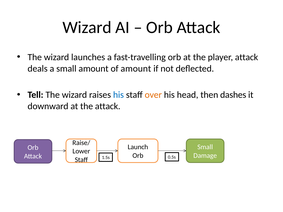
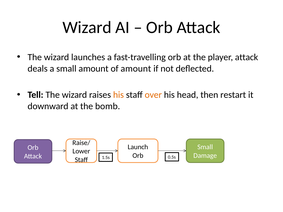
his colour: blue -> orange (118, 95)
dashes: dashes -> restart (233, 95)
the attack: attack -> bomb (108, 106)
